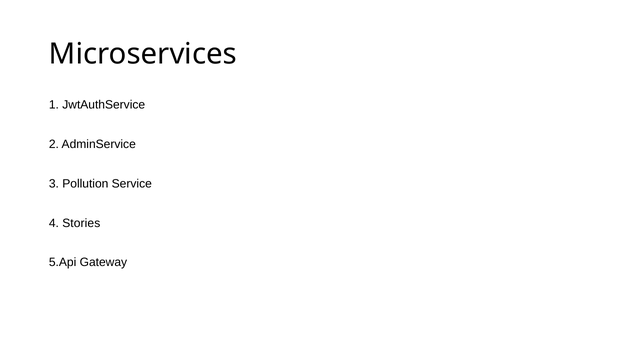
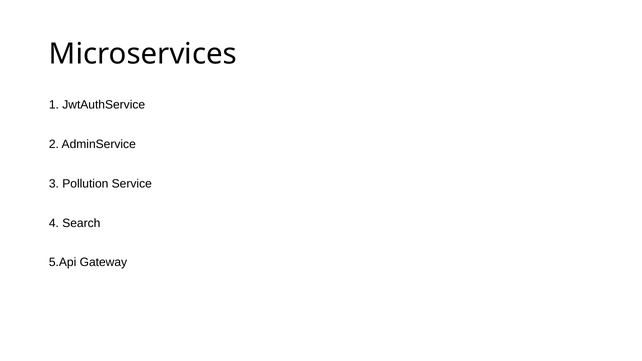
Stories: Stories -> Search (81, 223)
